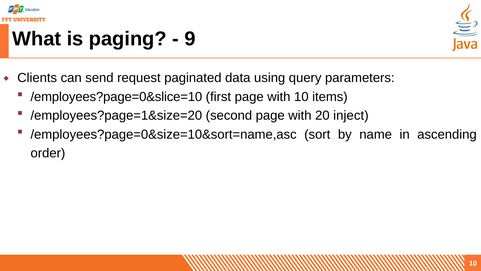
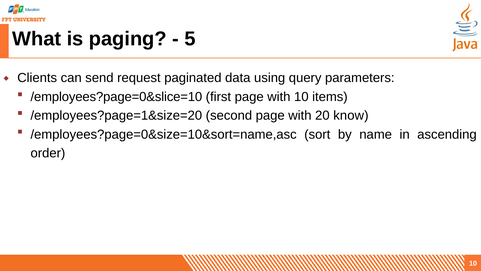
9: 9 -> 5 (190, 39)
inject: inject -> know (351, 115)
